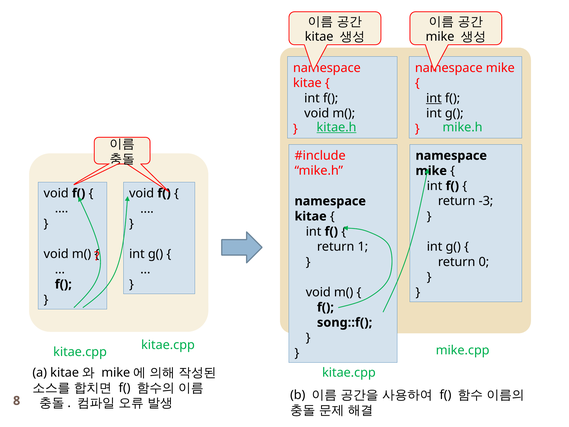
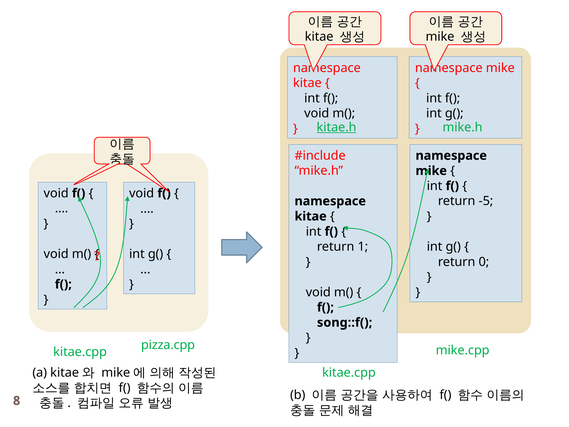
int underline: present -> none (434, 98)
-3: -3 -> -5 (486, 201)
kitae.cpp: kitae.cpp -> pizza.cpp (168, 345)
